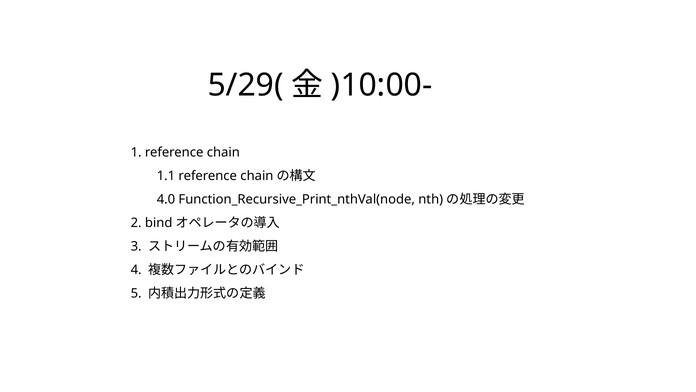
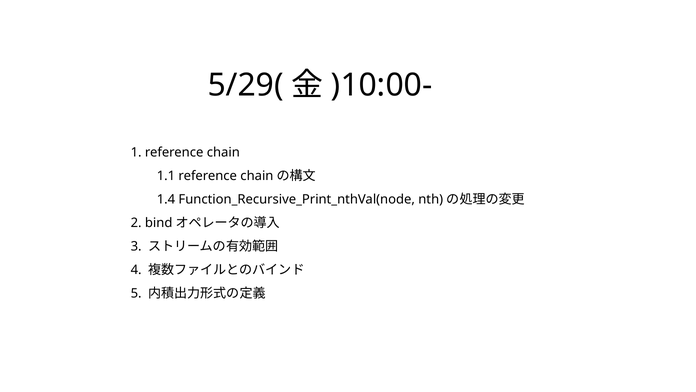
4.0: 4.0 -> 1.4 (166, 199)
